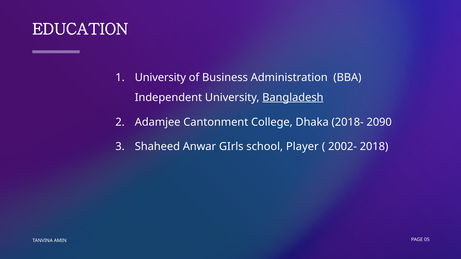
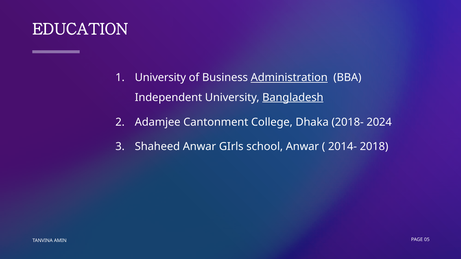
Administration underline: none -> present (289, 78)
2090: 2090 -> 2024 (379, 122)
school Player: Player -> Anwar (302, 147)
2002-: 2002- -> 2014- (342, 147)
